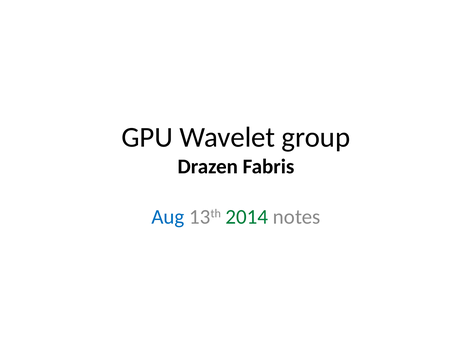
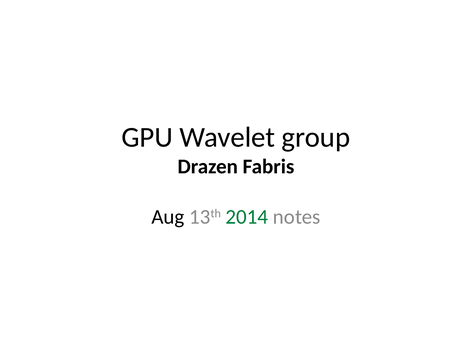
Aug colour: blue -> black (168, 217)
